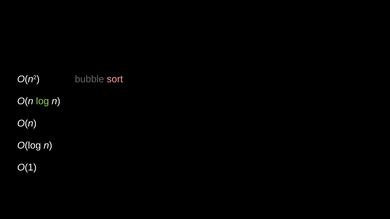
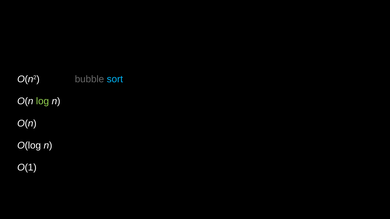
sort colour: pink -> light blue (115, 79)
